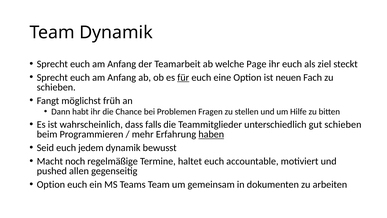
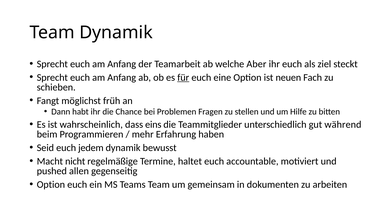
Page: Page -> Aber (256, 64)
falls: falls -> eins (153, 124)
gut schieben: schieben -> während (343, 124)
haben underline: present -> none (211, 134)
noch: noch -> nicht (75, 161)
